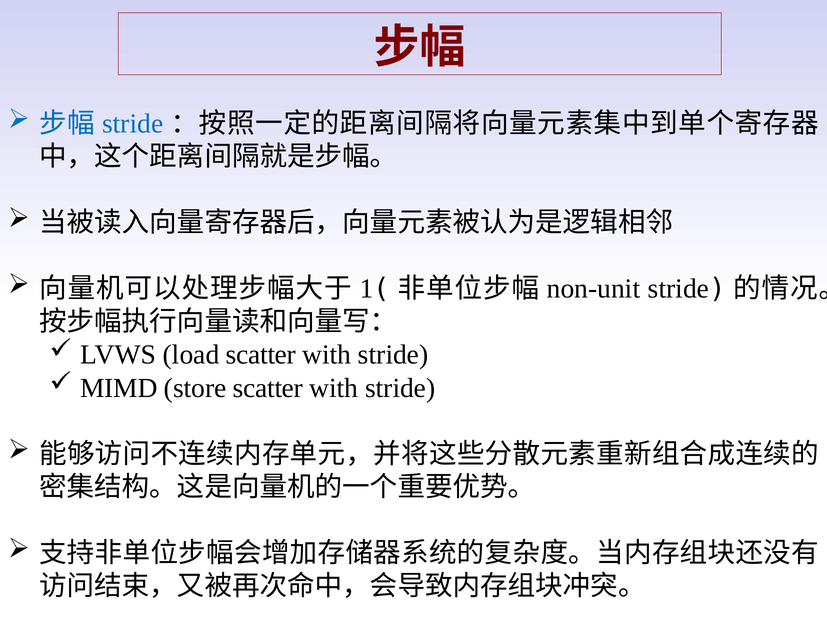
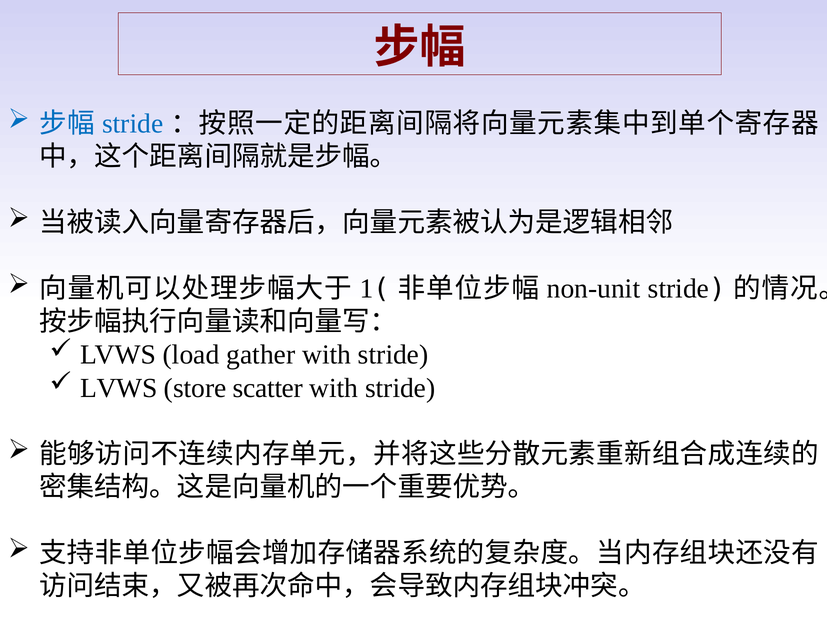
load scatter: scatter -> gather (261, 355)
MIMD: MIMD -> LVWS (119, 388)
